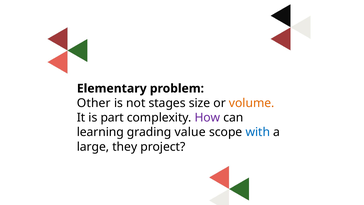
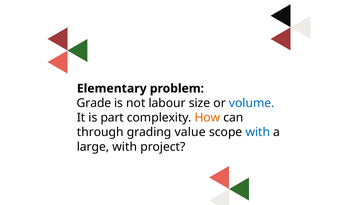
Other: Other -> Grade (94, 103)
stages: stages -> labour (167, 103)
volume colour: orange -> blue (252, 103)
How colour: purple -> orange (207, 118)
learning: learning -> through (100, 132)
large they: they -> with (125, 147)
